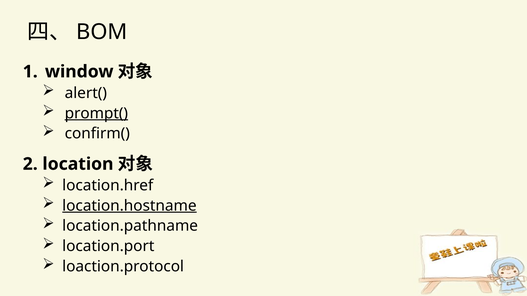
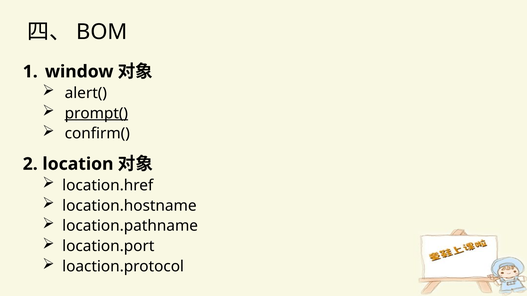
location.hostname underline: present -> none (129, 206)
